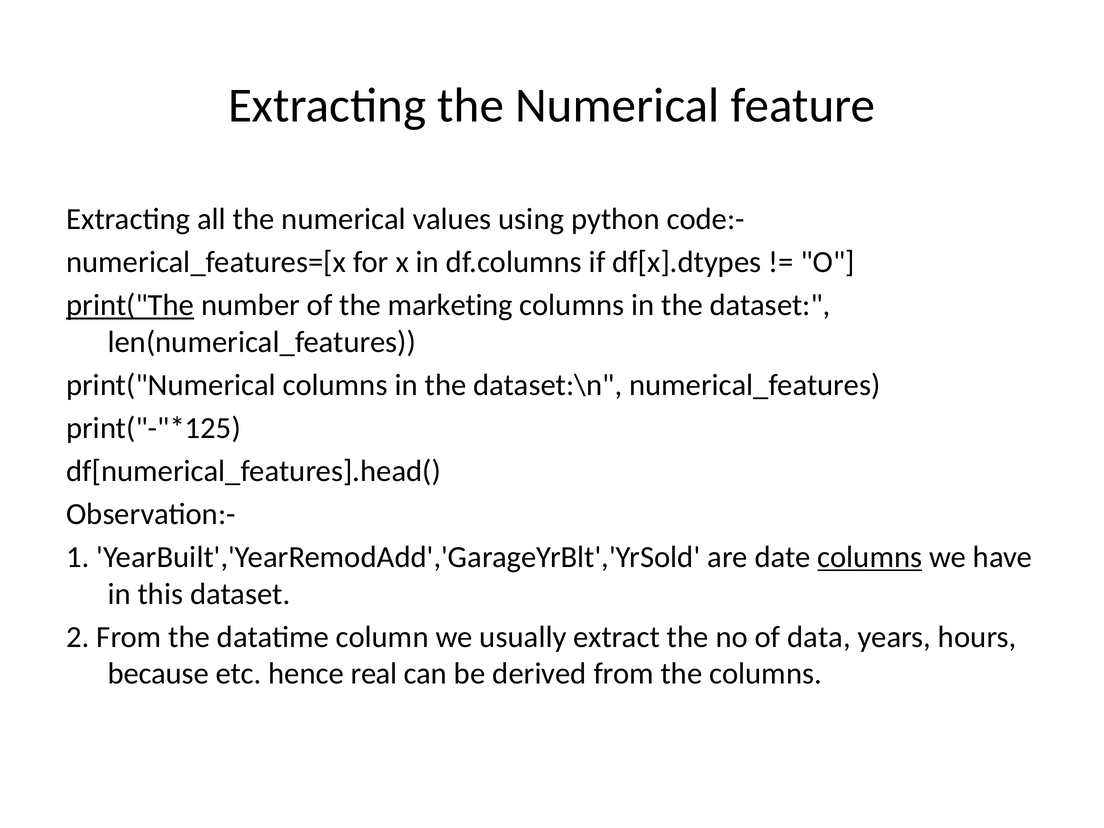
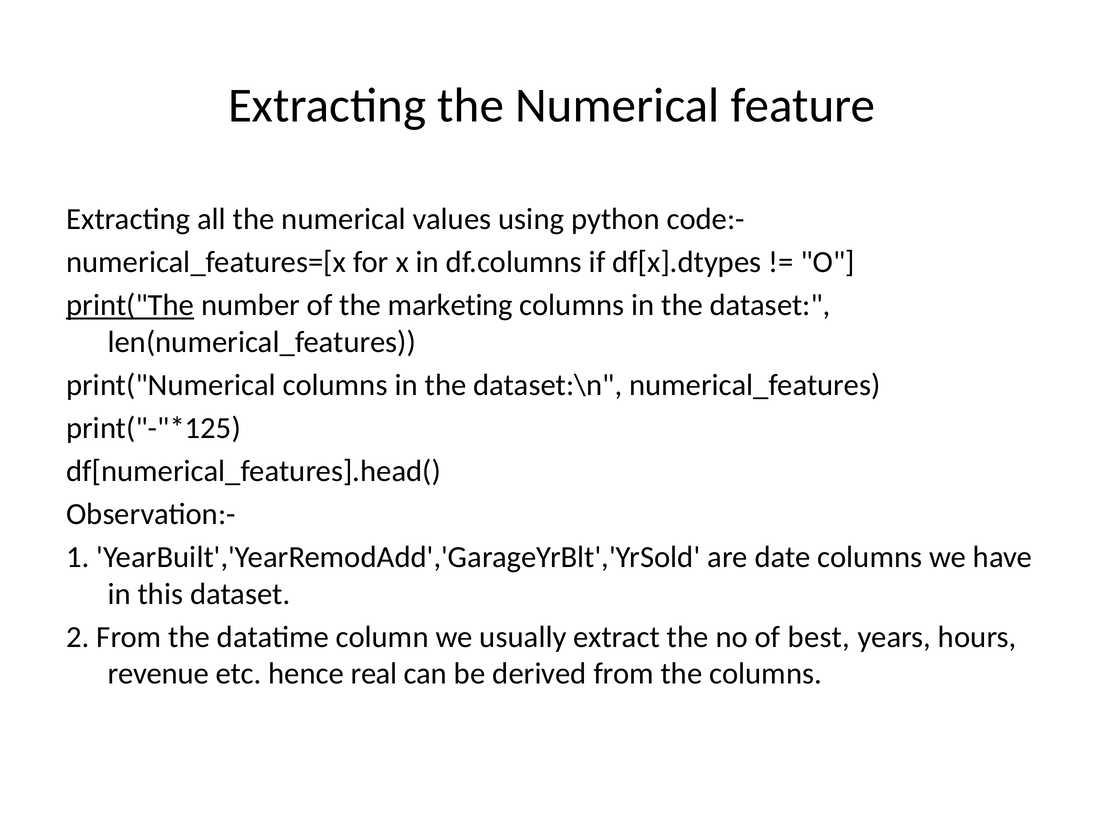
columns underline: present -> none (870, 557)
data: data -> best (819, 637)
because: because -> revenue (158, 674)
